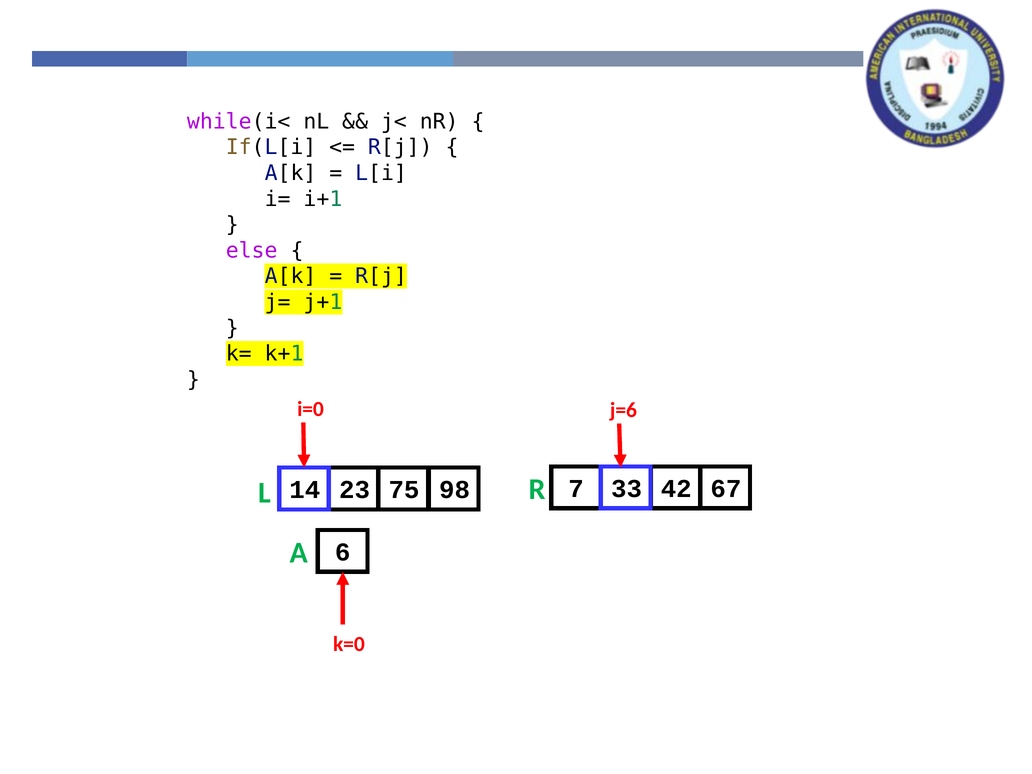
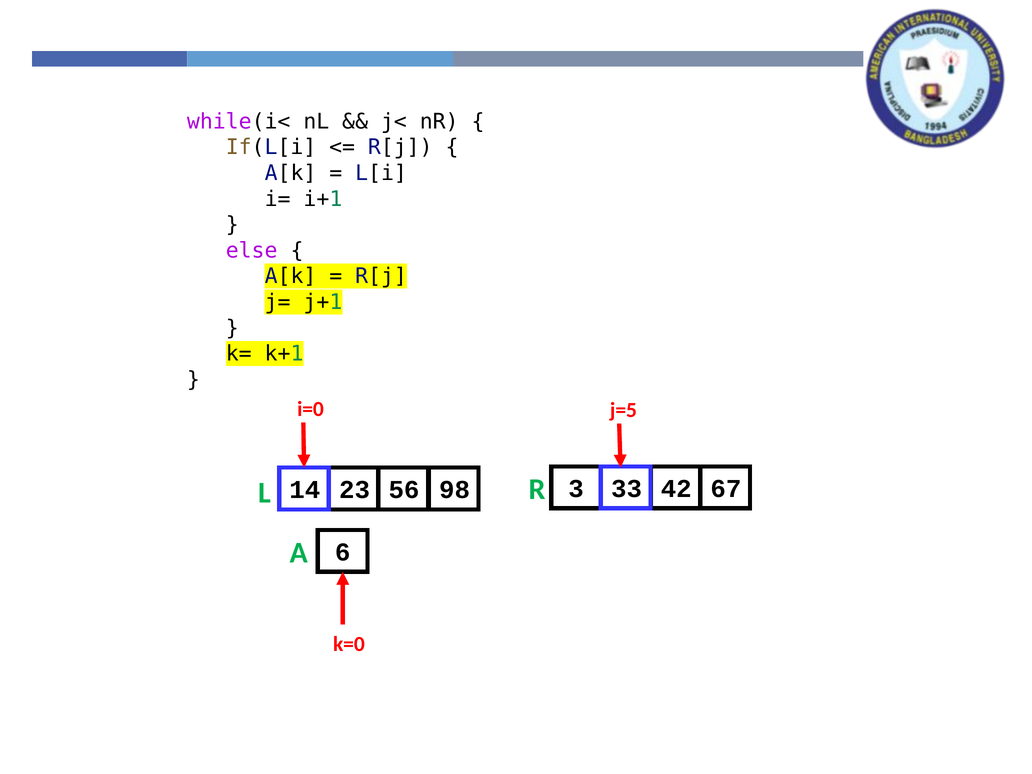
j=6: j=6 -> j=5 (623, 410)
75: 75 -> 56 (404, 490)
7: 7 -> 3 (576, 489)
